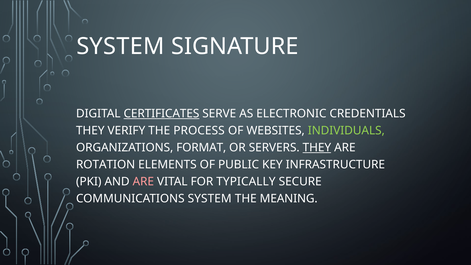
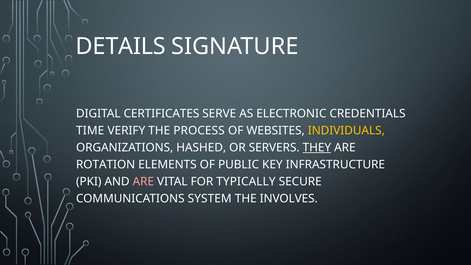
SYSTEM: SYSTEM -> DETAILS (121, 46)
CERTIFICATES underline: present -> none (161, 114)
THEY: THEY -> TIME (90, 131)
INDIVIDUALS colour: light green -> yellow (346, 131)
FORMAT: FORMAT -> HASHED (201, 148)
MEANING: MEANING -> INVOLVES (289, 198)
